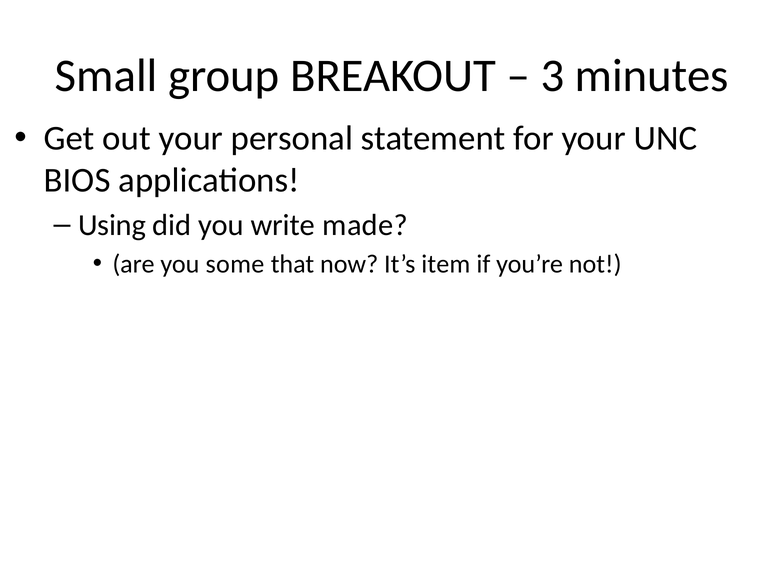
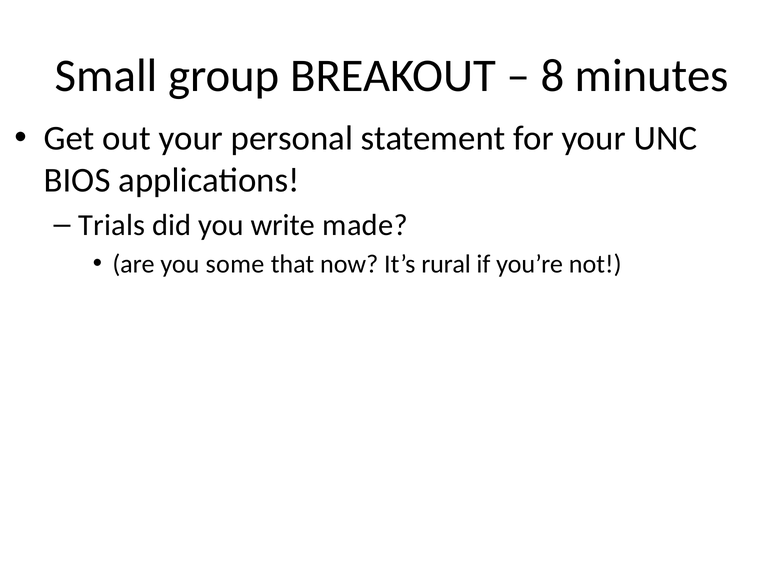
3: 3 -> 8 (552, 76)
Using: Using -> Trials (112, 225)
item: item -> rural (446, 264)
